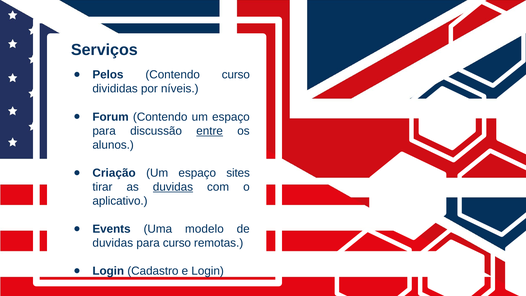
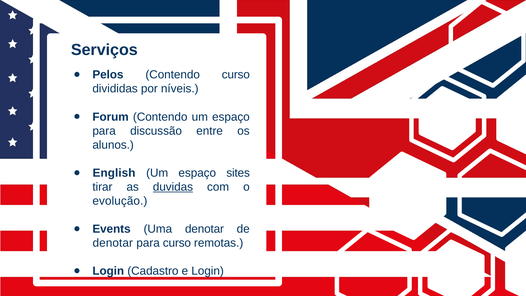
entre underline: present -> none (210, 131)
Criação: Criação -> English (114, 173)
aplicativo: aplicativo -> evolução (120, 201)
Uma modelo: modelo -> denotar (204, 229)
duvidas: duvidas -> denotar (113, 243)
